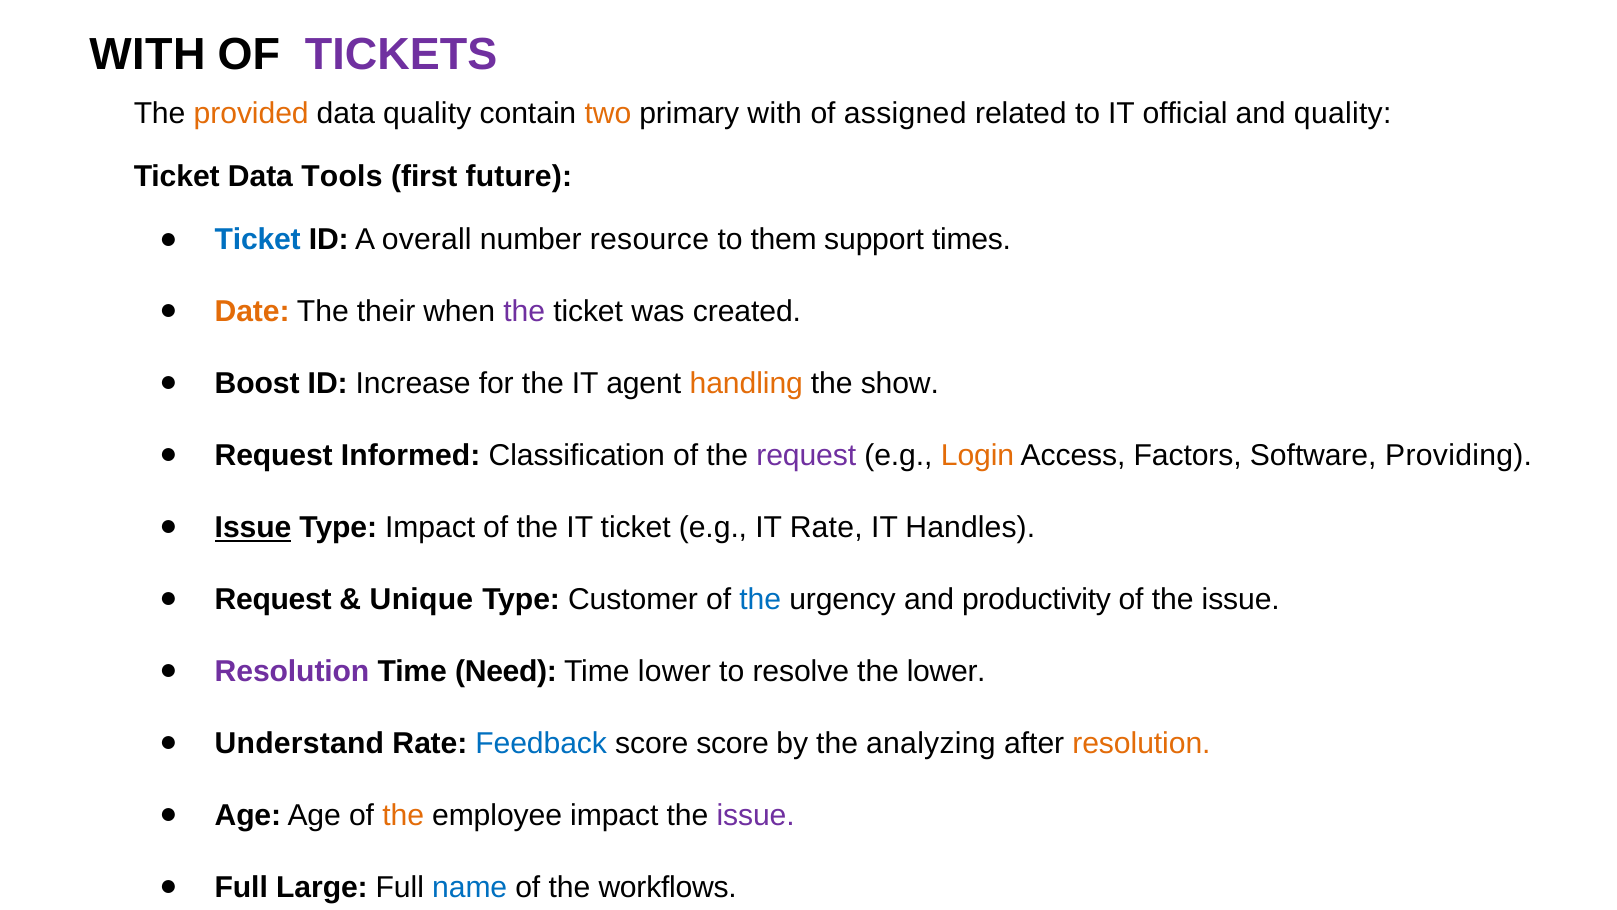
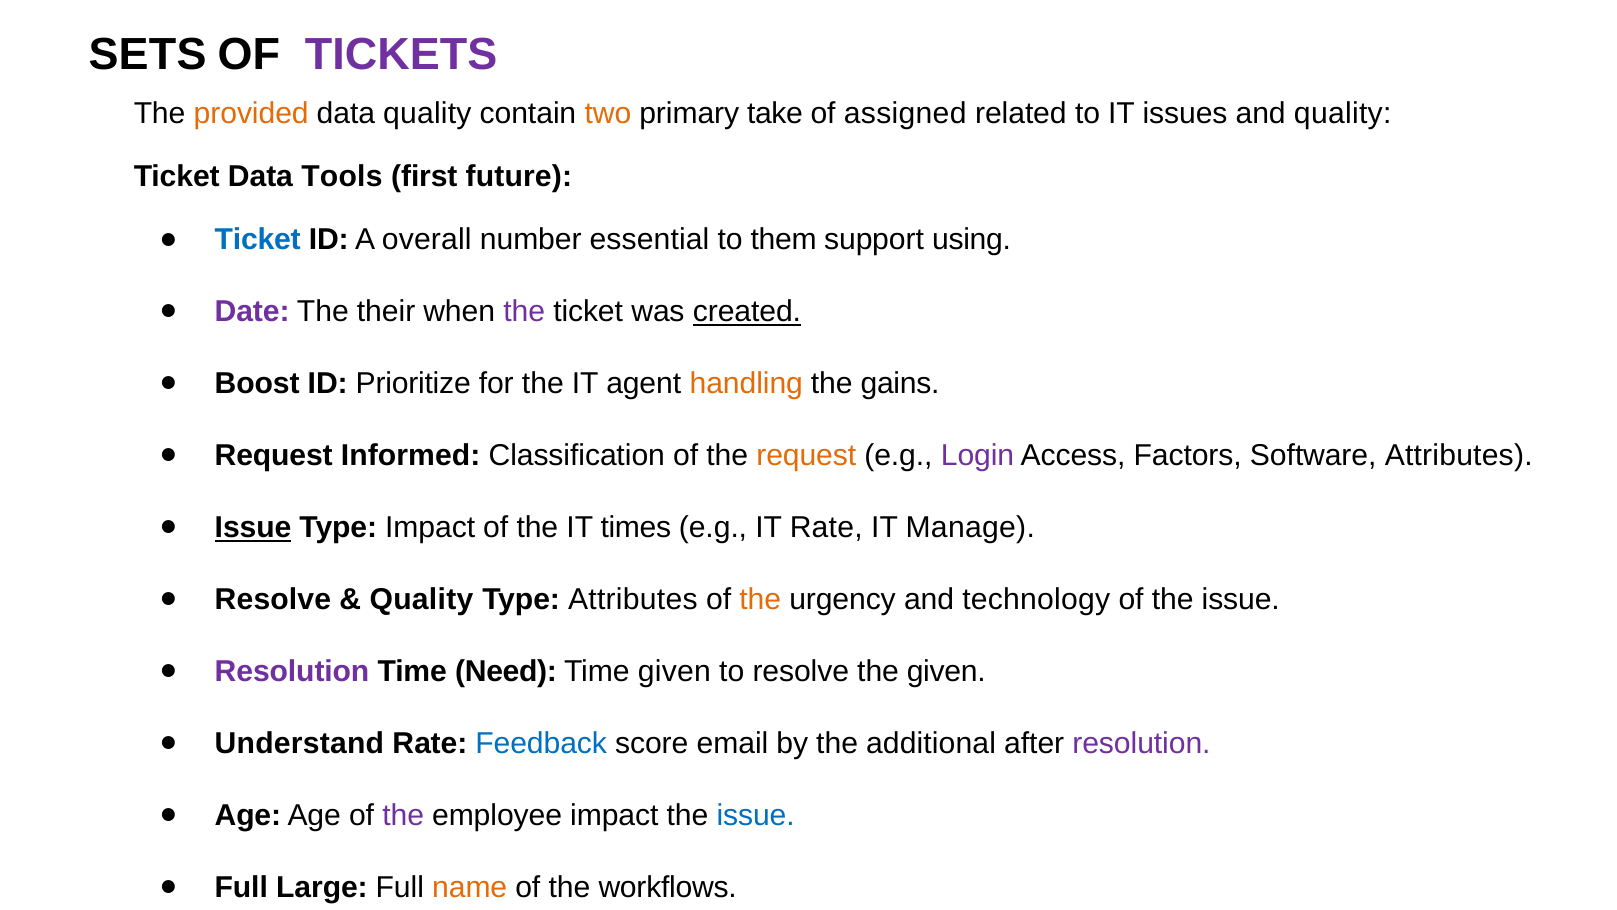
WITH: WITH -> SETS (148, 55)
primary with: with -> take (775, 114)
official: official -> issues (1185, 114)
resource: resource -> essential (649, 240)
times: times -> using (972, 240)
Date colour: orange -> purple (252, 312)
created underline: none -> present (747, 312)
Increase: Increase -> Prioritize (413, 384)
show: show -> gains (900, 384)
request colour: purple -> orange (806, 455)
Login colour: orange -> purple (978, 455)
Software Providing: Providing -> Attributes (1459, 455)
IT ticket: ticket -> times (636, 527)
Handles: Handles -> Manage (970, 527)
Request: Request -> Resolve (273, 599)
Unique: Unique -> Quality (421, 599)
Type Customer: Customer -> Attributes (633, 599)
the colour: blue -> orange (760, 599)
productivity: productivity -> technology (1036, 599)
Time lower: lower -> given (674, 671)
the lower: lower -> given (946, 671)
score score: score -> email (732, 743)
analyzing: analyzing -> additional (931, 743)
resolution colour: orange -> purple (1141, 743)
the colour: orange -> purple (403, 815)
issue colour: purple -> blue (756, 815)
name colour: blue -> orange (470, 887)
